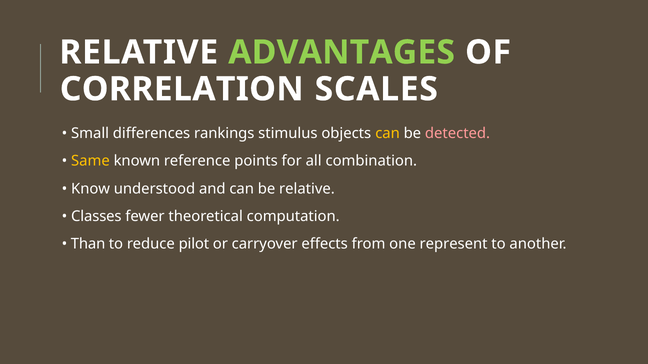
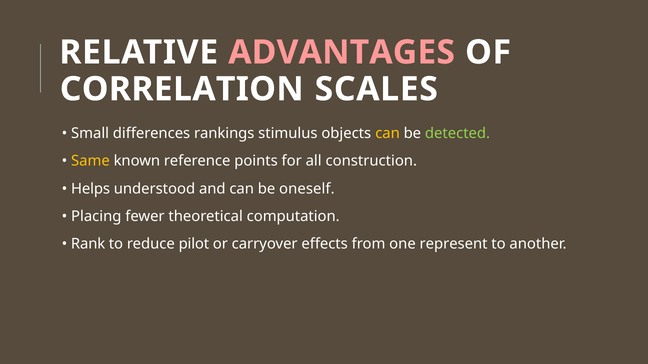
ADVANTAGES colour: light green -> pink (342, 52)
detected colour: pink -> light green (458, 134)
combination: combination -> construction (371, 161)
Know: Know -> Helps (91, 189)
be relative: relative -> oneself (307, 189)
Classes: Classes -> Placing (96, 217)
Than: Than -> Rank (88, 244)
